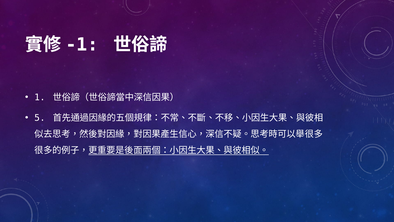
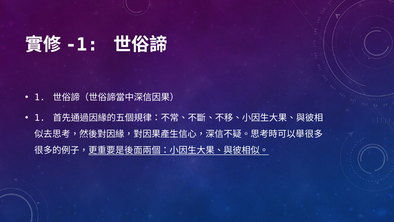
5: 5 -> 1 (40, 118)
